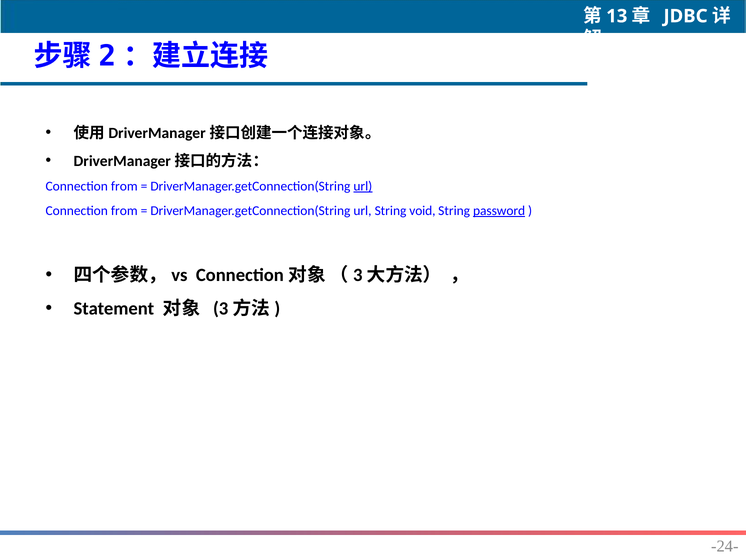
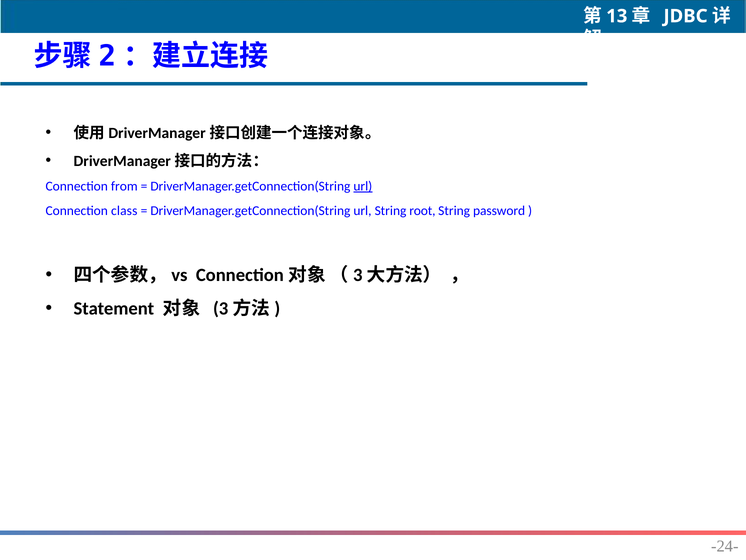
from: from -> class (124, 210)
void: void -> root (422, 210)
password underline: present -> none (499, 210)
